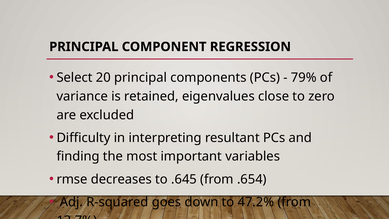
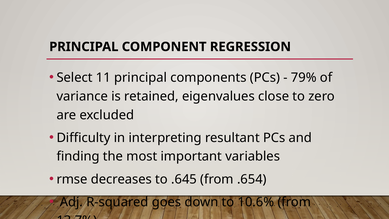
20: 20 -> 11 (103, 78)
47.2%: 47.2% -> 10.6% (256, 202)
